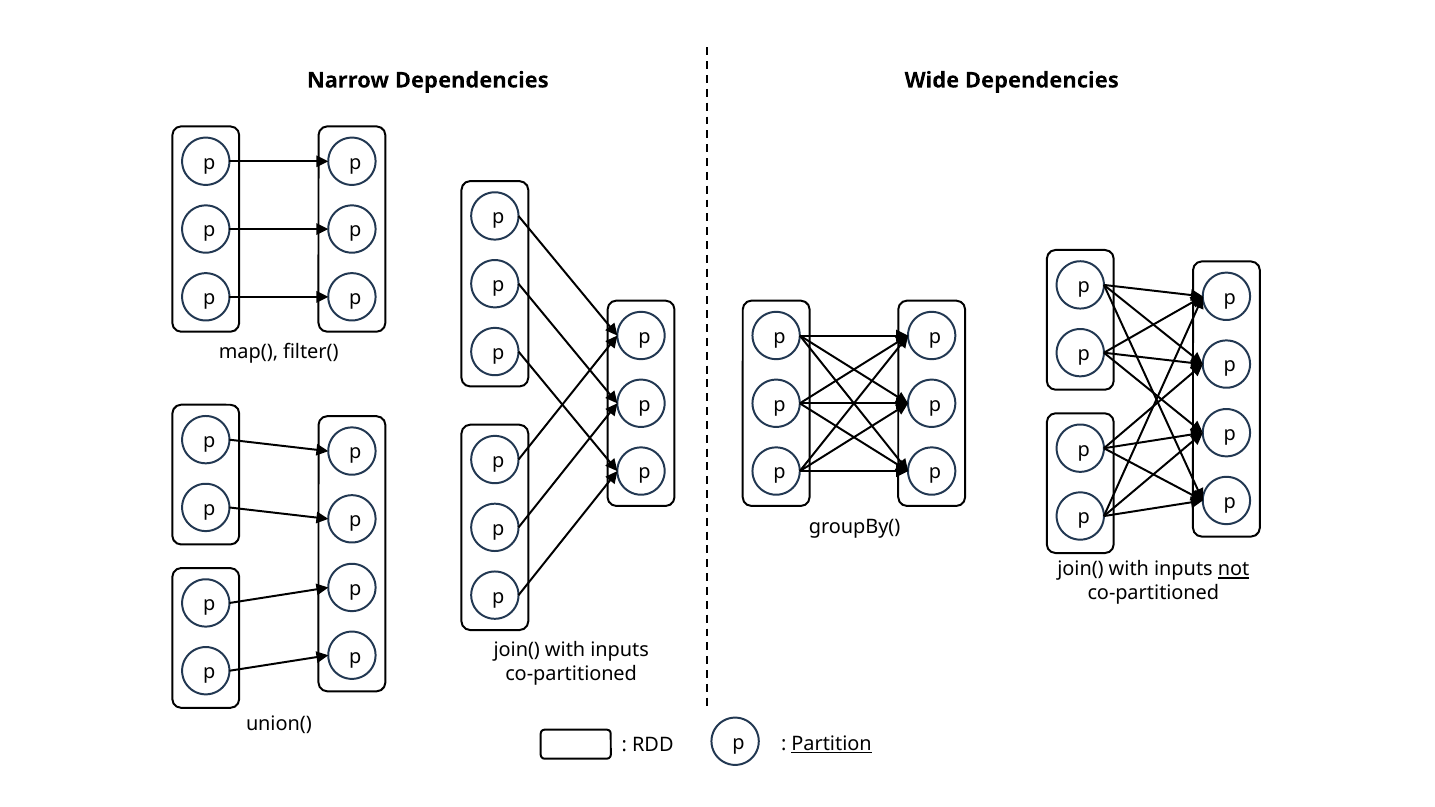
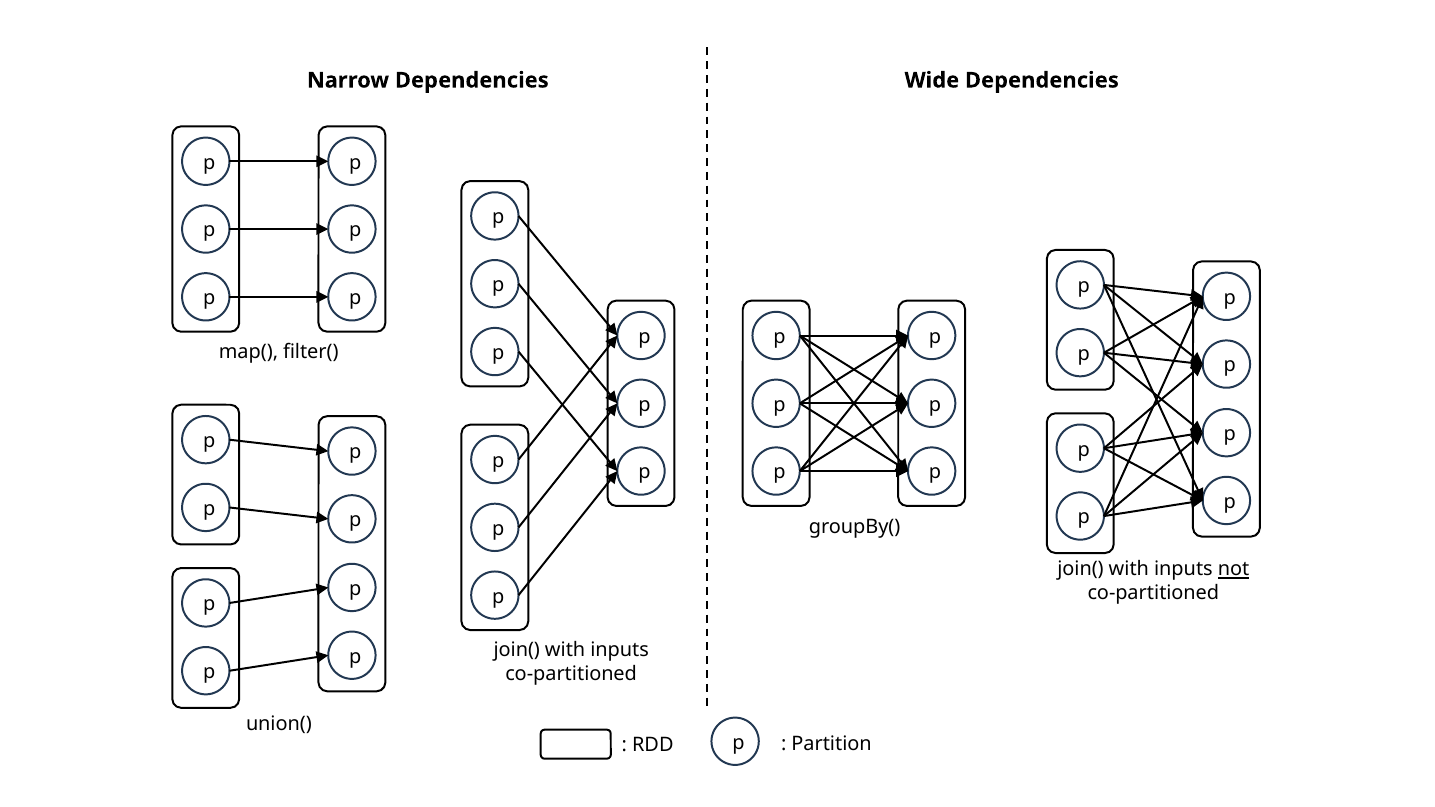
Partition underline: present -> none (832, 744)
